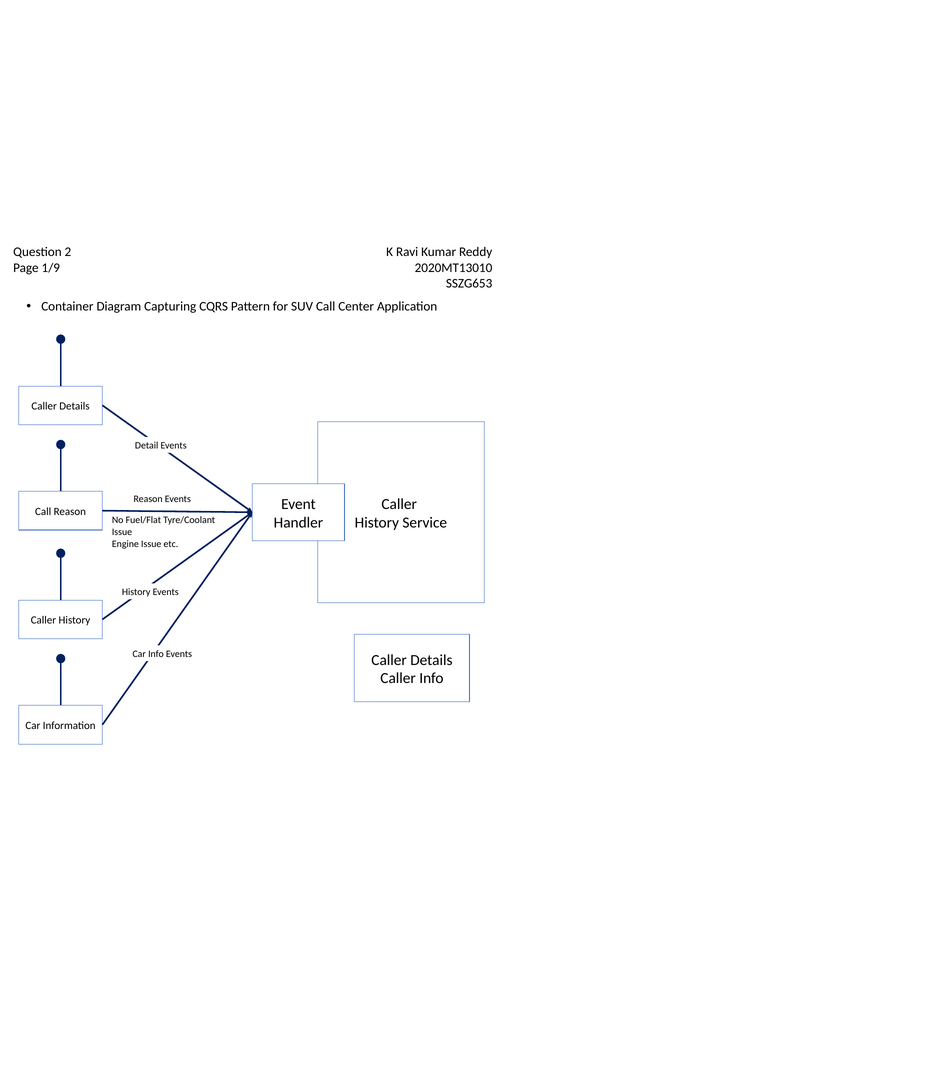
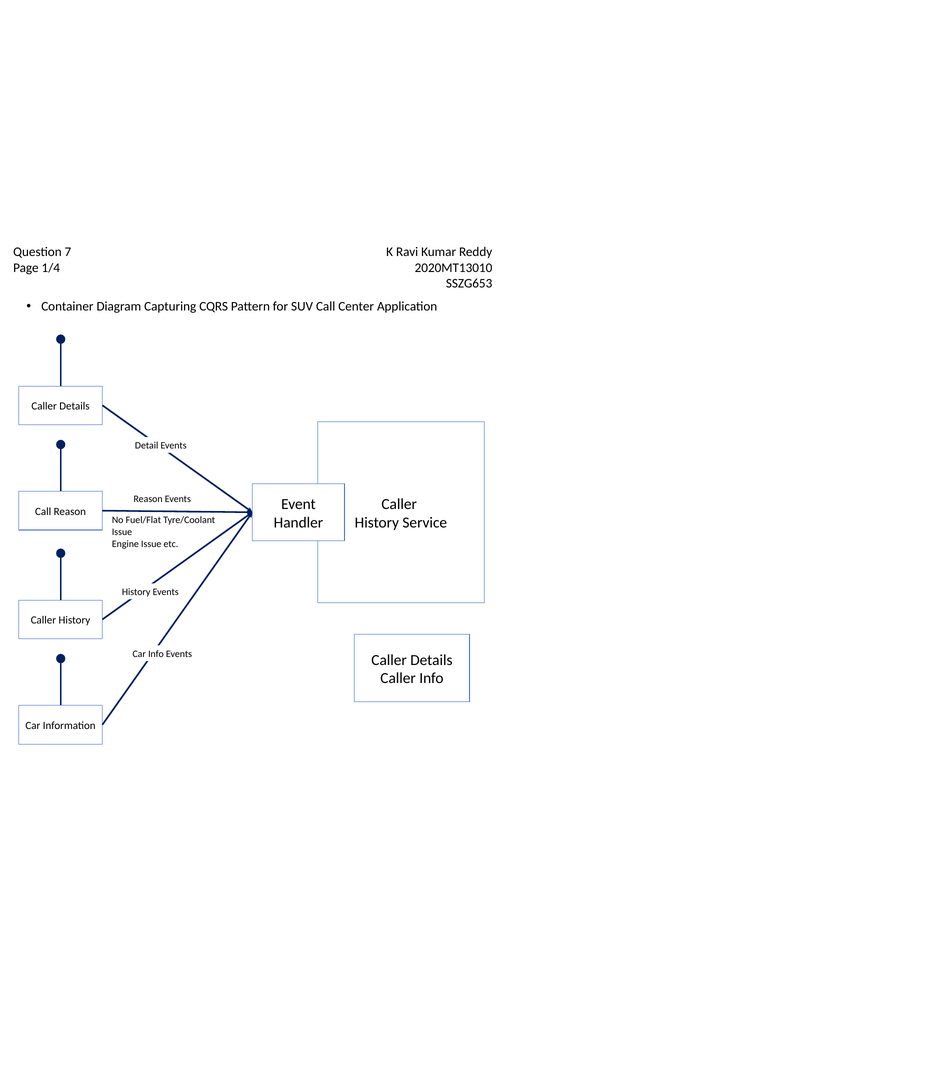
2: 2 -> 7 (68, 252)
1/9: 1/9 -> 1/4 (51, 268)
